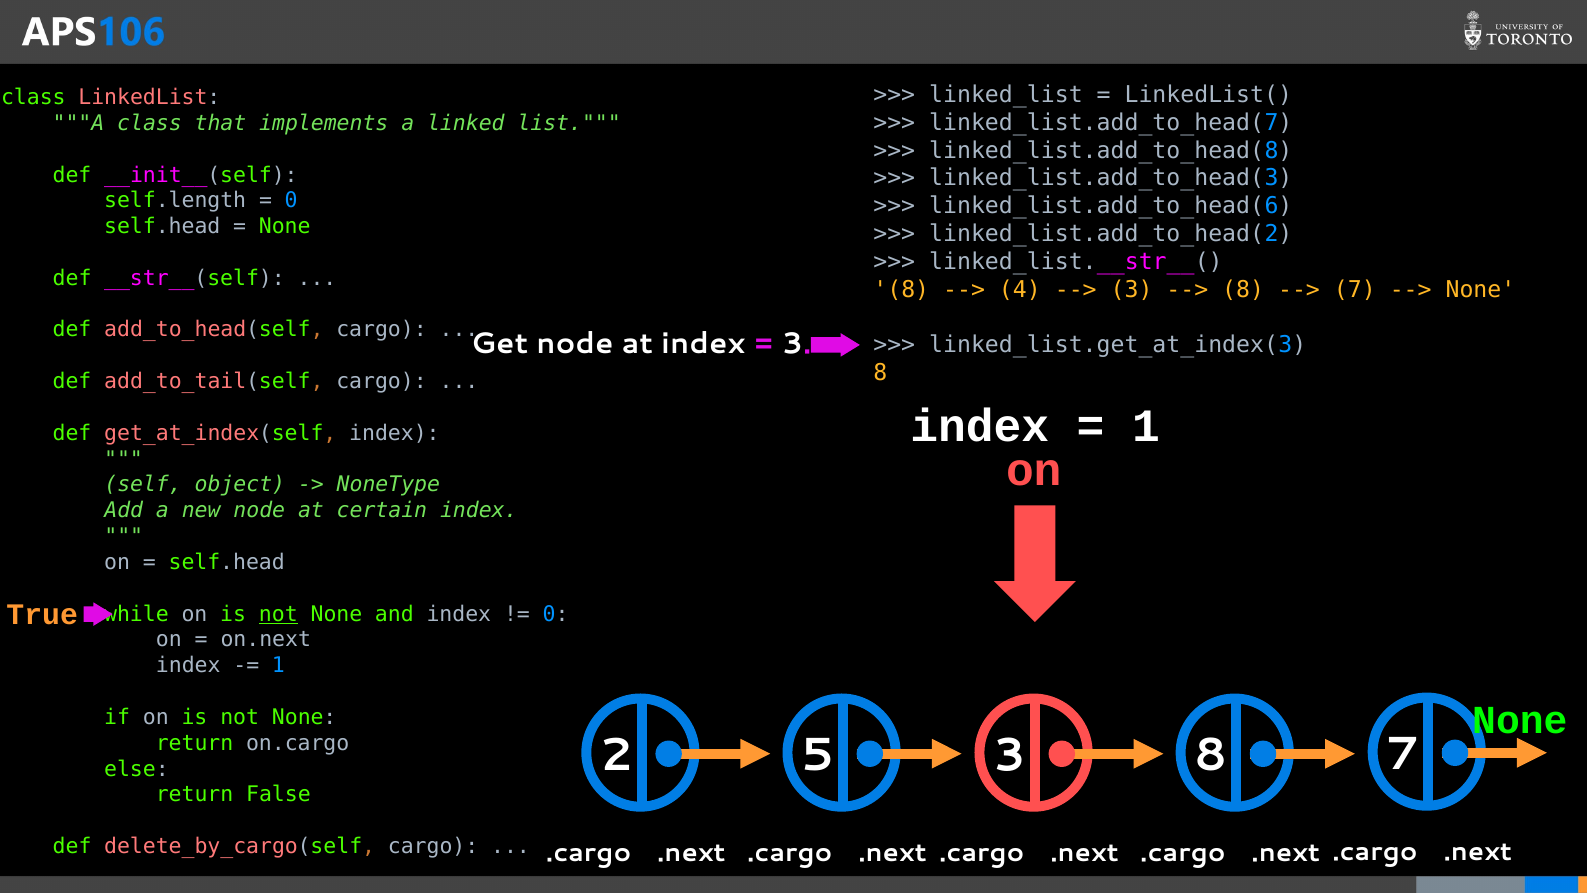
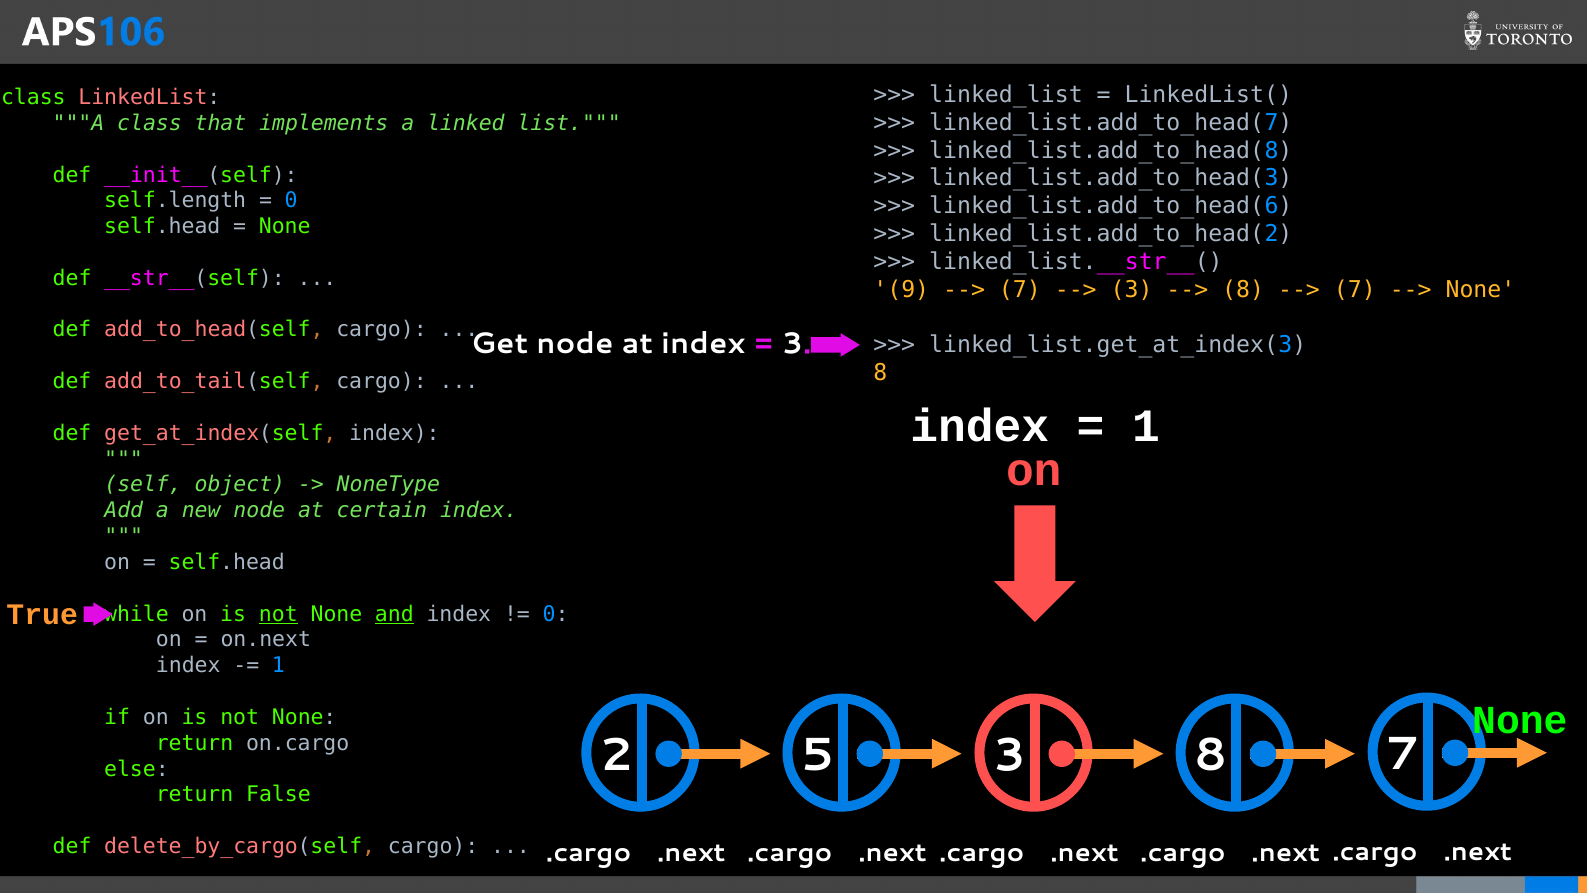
8: 8 -> 9 (901, 289)
4: 4 -> 7 (1020, 289)
and underline: none -> present (394, 614)
